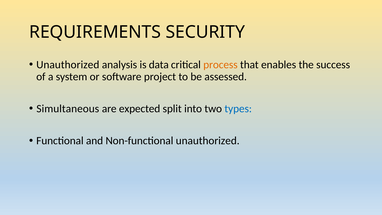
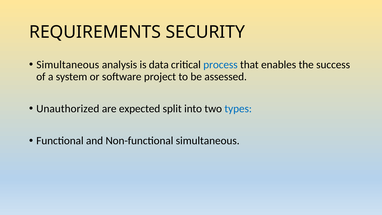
Unauthorized: Unauthorized -> Simultaneous (68, 65)
process colour: orange -> blue (220, 65)
Simultaneous: Simultaneous -> Unauthorized (68, 109)
Non-functional unauthorized: unauthorized -> simultaneous (208, 141)
